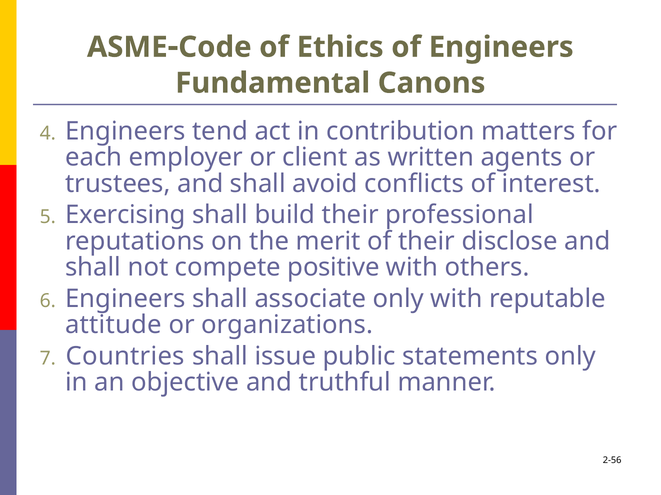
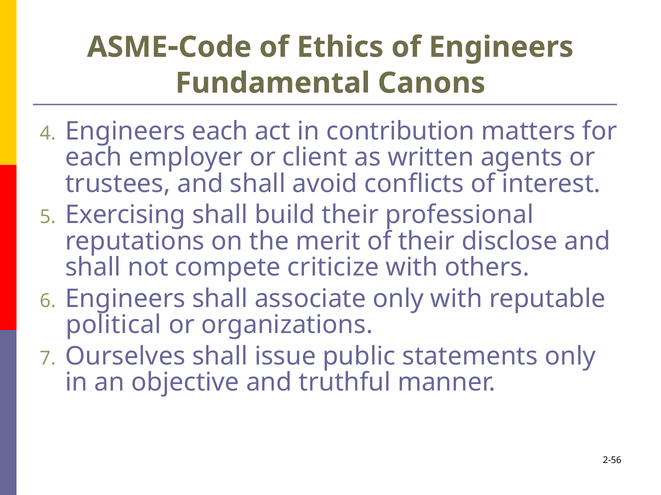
Engineers tend: tend -> each (220, 131)
positive: positive -> criticize (333, 268)
attitude: attitude -> political (114, 325)
Countries: Countries -> Ourselves (125, 357)
